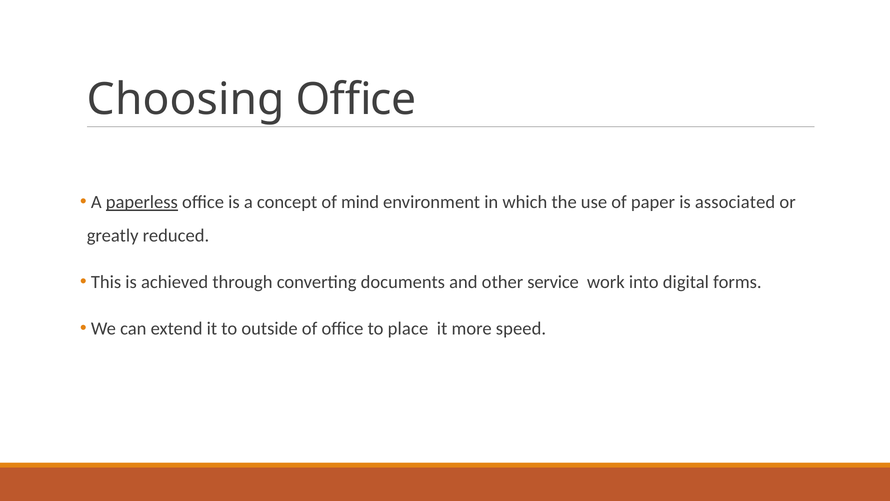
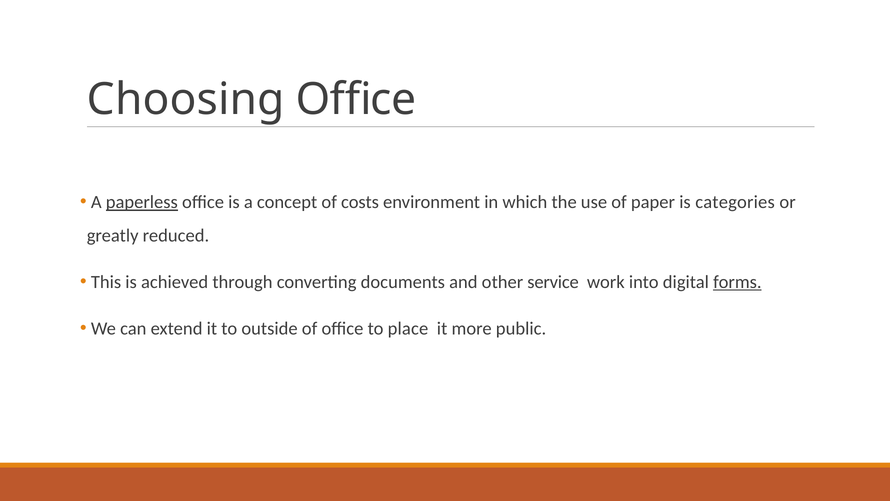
mind: mind -> costs (360, 202)
associated: associated -> categories (735, 202)
forms underline: none -> present (737, 282)
speed: speed -> public (521, 328)
